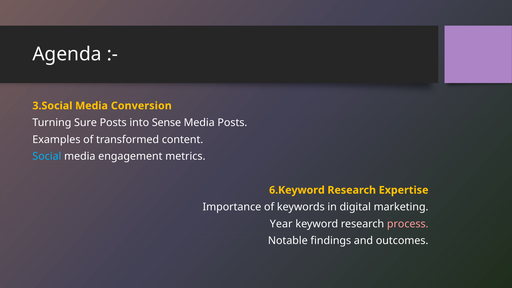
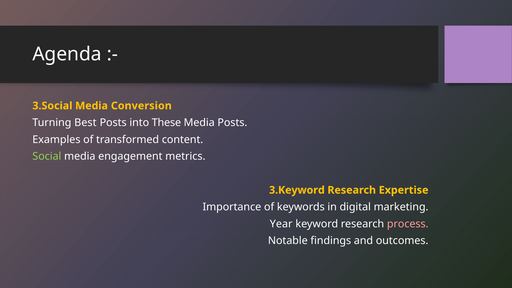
Sure: Sure -> Best (85, 123)
Sense: Sense -> These (166, 123)
Social colour: light blue -> light green (47, 156)
6.Keyword: 6.Keyword -> 3.Keyword (297, 190)
